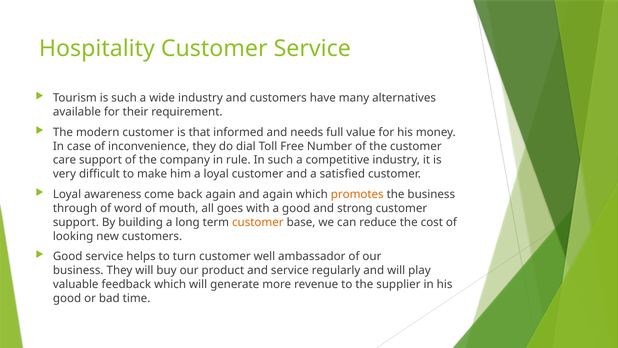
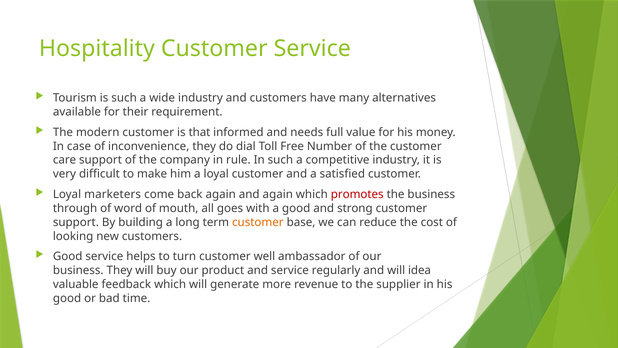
awareness: awareness -> marketers (113, 194)
promotes colour: orange -> red (357, 194)
play: play -> idea (420, 270)
